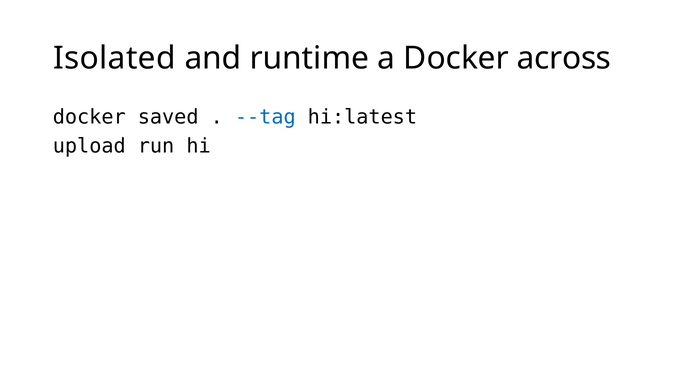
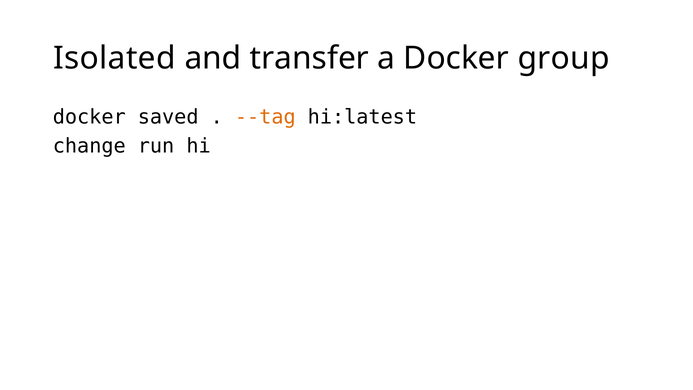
runtime: runtime -> transfer (309, 58)
across: across -> group (564, 58)
--tag colour: blue -> orange (265, 117)
upload: upload -> change (89, 146)
